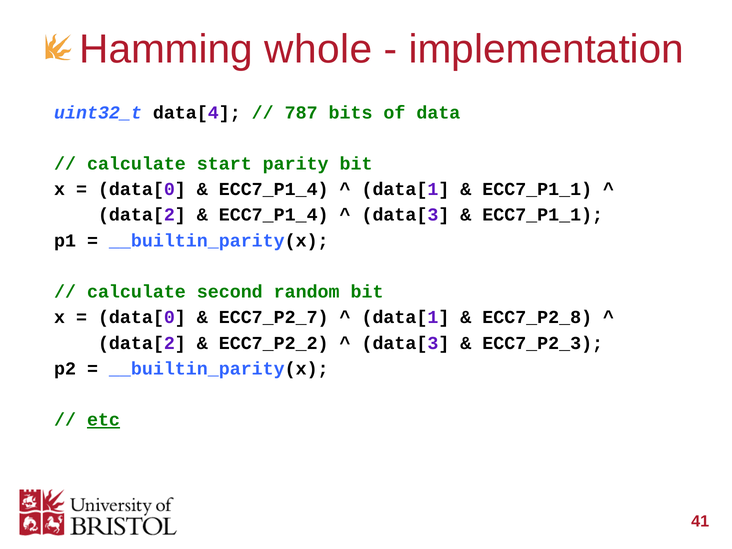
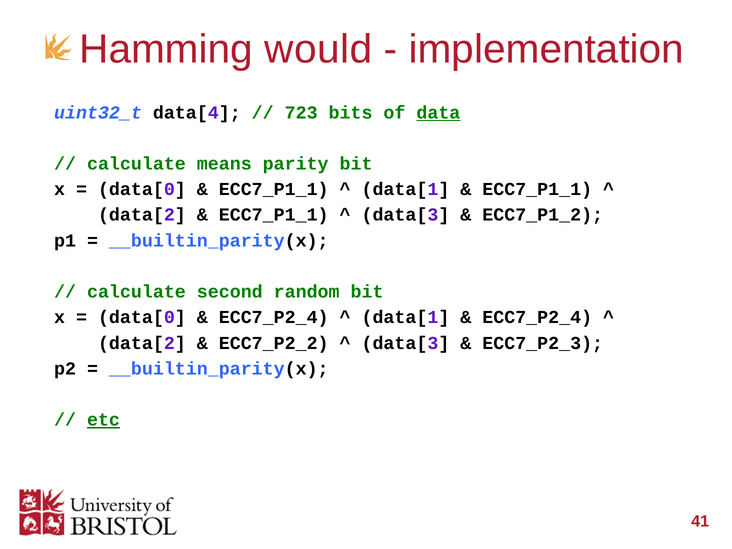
whole: whole -> would (318, 49)
787: 787 -> 723 (301, 112)
data underline: none -> present (438, 112)
start: start -> means (224, 164)
ECC7_P1_4: ECC7_P1_4 -> ECC7_P1_1 (274, 189)
ECC7_P1_4: ECC7_P1_4 -> ECC7_P1_1 (274, 215)
ECC7_P1_1: ECC7_P1_1 -> ECC7_P1_2 (543, 215)
ECC7_P2_7: ECC7_P2_7 -> ECC7_P2_4 (274, 317)
ECC7_P2_8: ECC7_P2_8 -> ECC7_P2_4 (537, 317)
